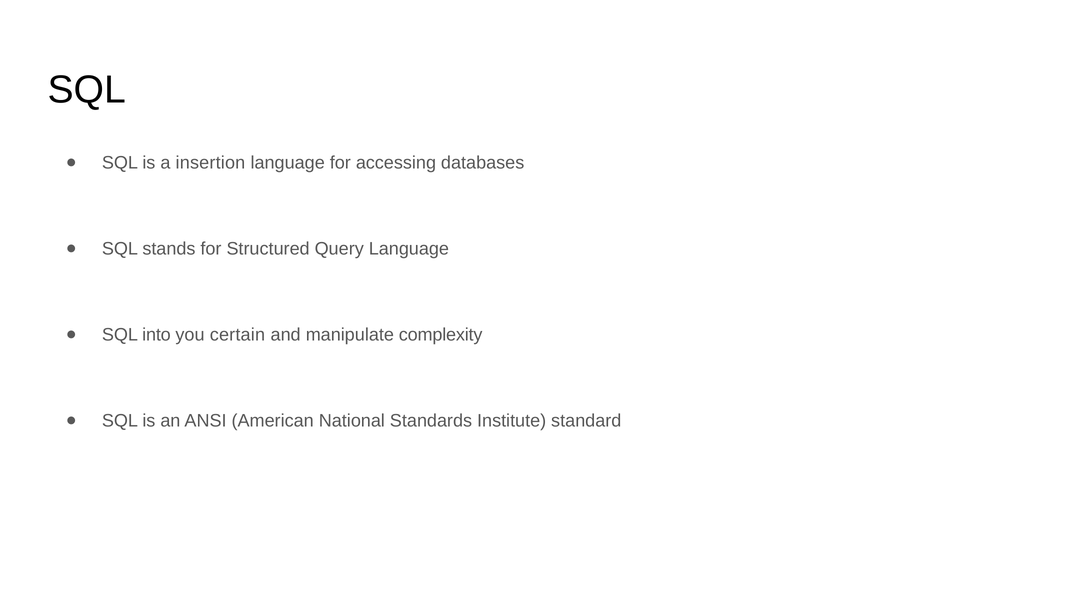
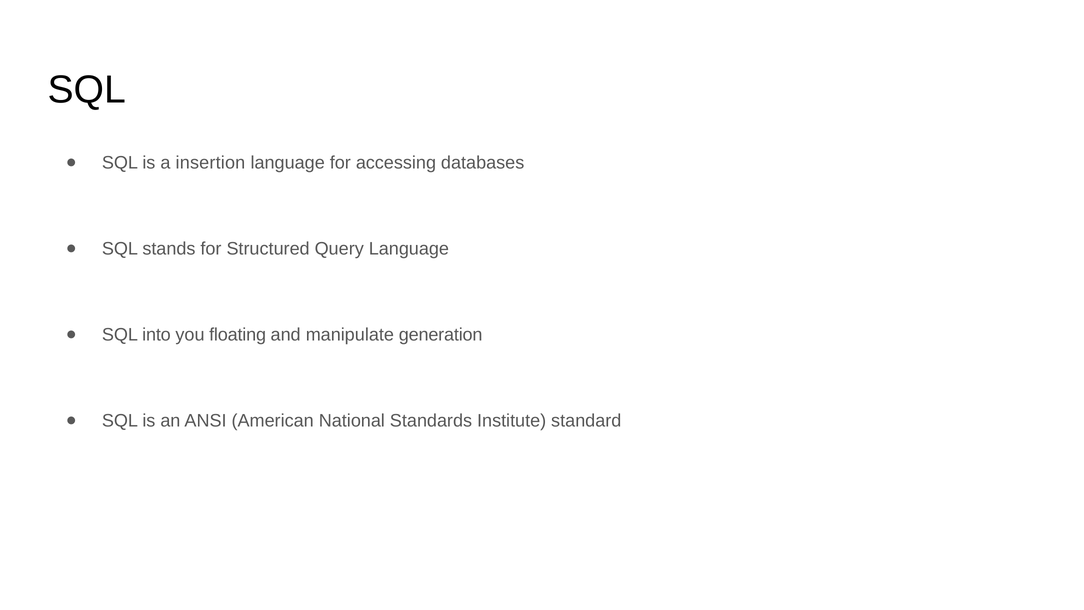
certain: certain -> floating (238, 335)
complexity: complexity -> generation (441, 335)
